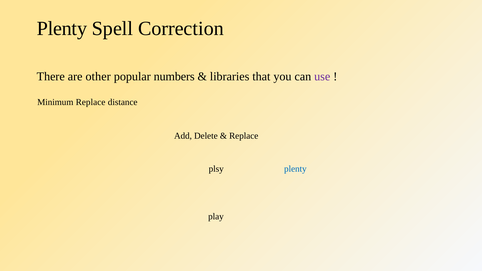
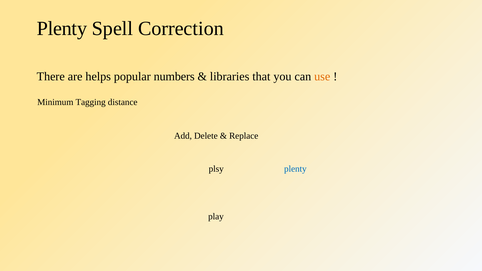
other: other -> helps (98, 77)
use colour: purple -> orange (322, 77)
Minimum Replace: Replace -> Tagging (91, 102)
